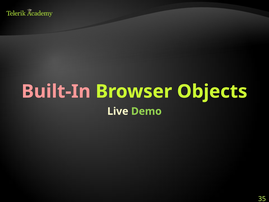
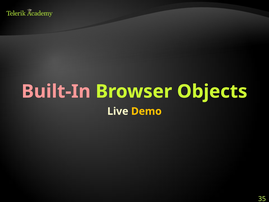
Demo colour: light green -> yellow (146, 111)
